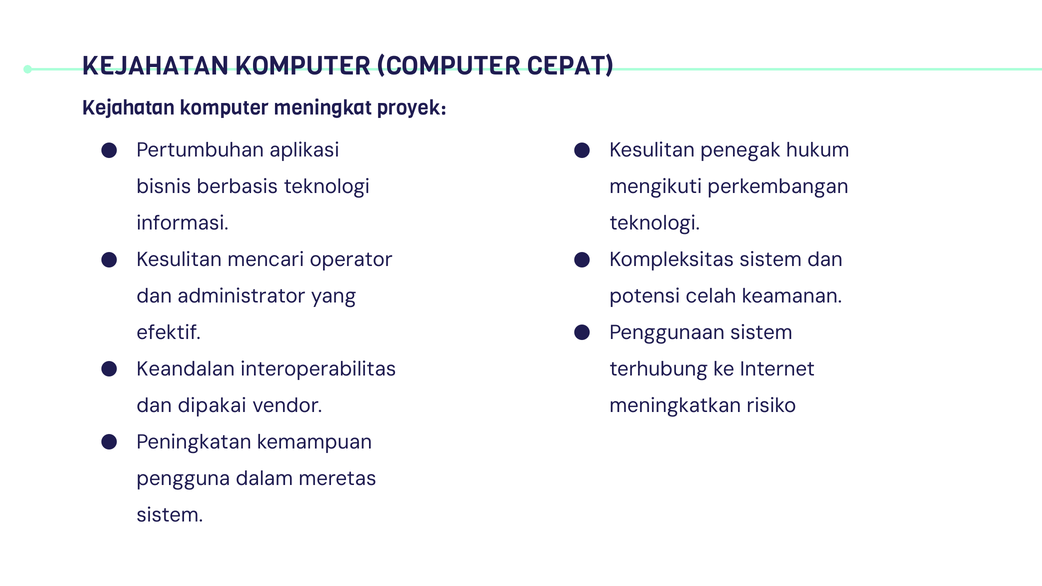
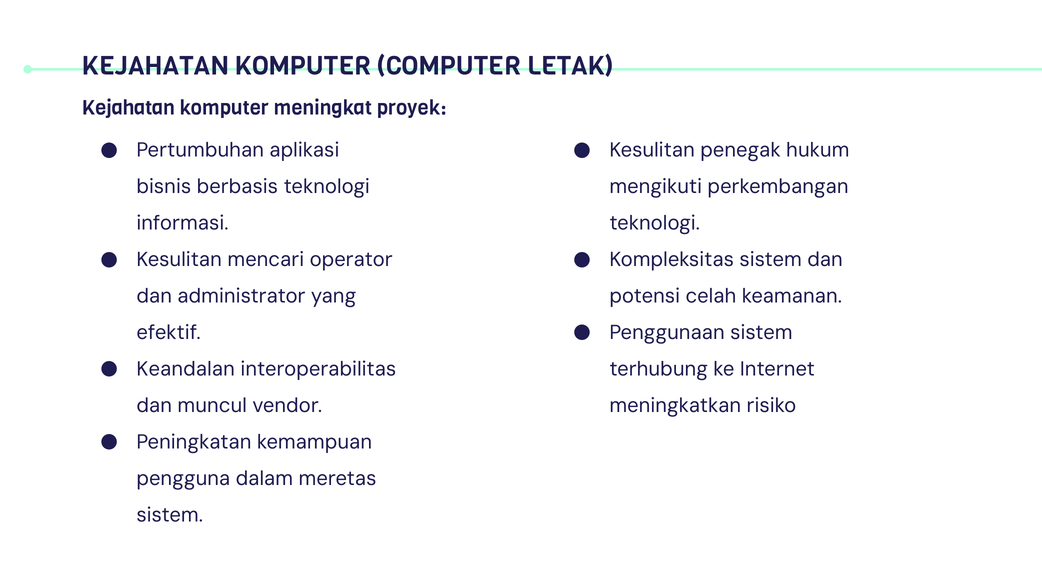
CEPAT: CEPAT -> LETAK (570, 66)
dipakai: dipakai -> muncul (212, 406)
